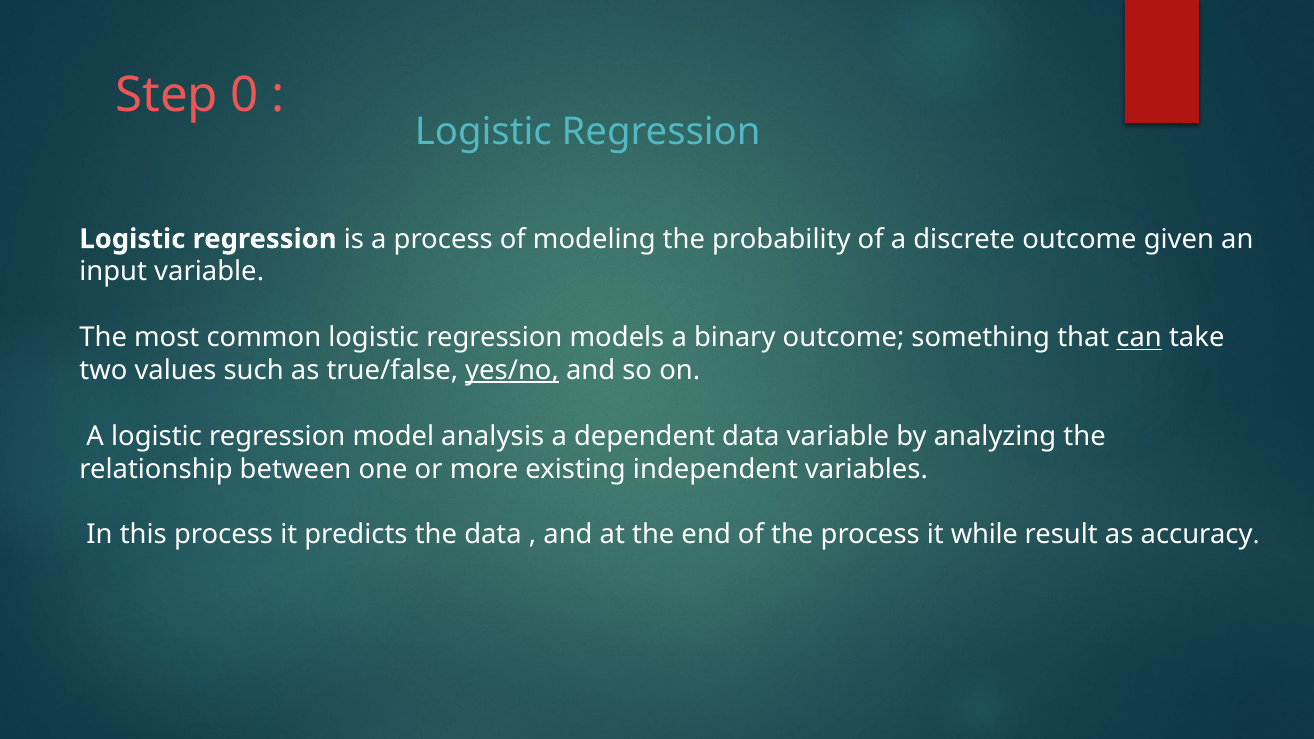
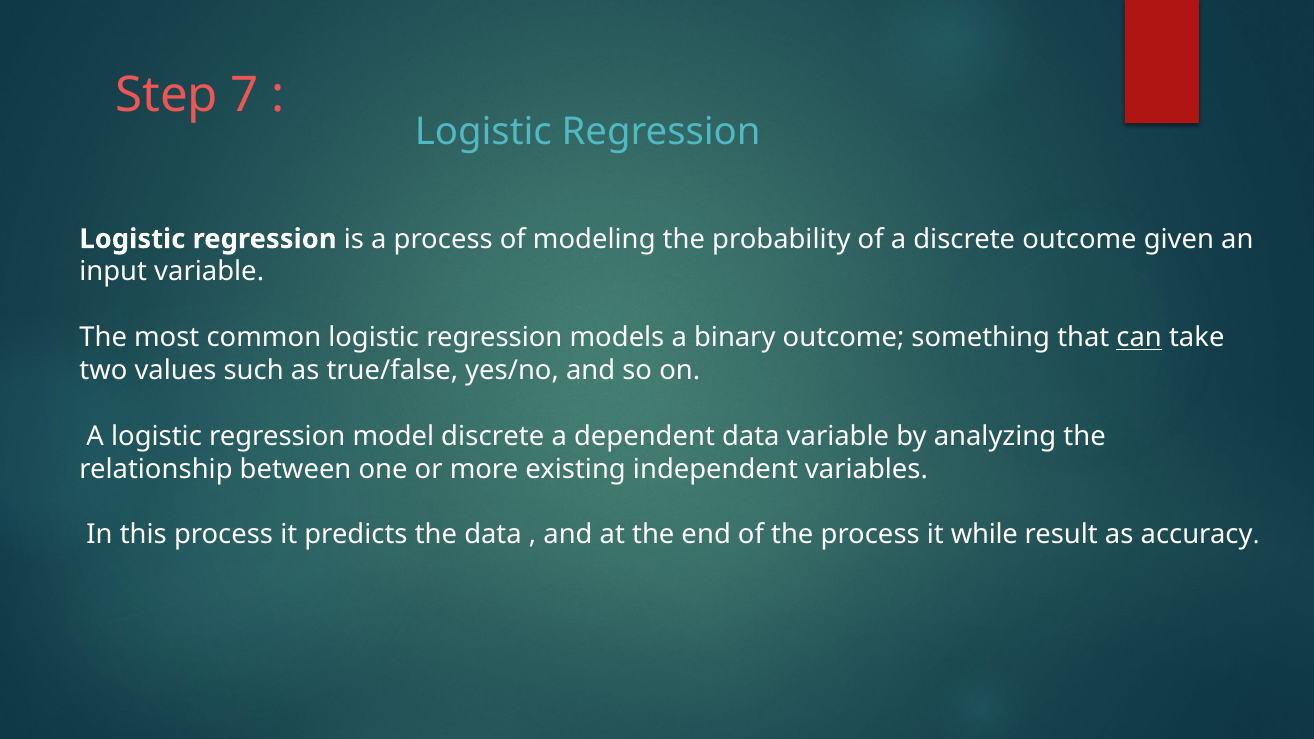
0: 0 -> 7 (245, 95)
yes/no underline: present -> none (512, 370)
model analysis: analysis -> discrete (493, 436)
